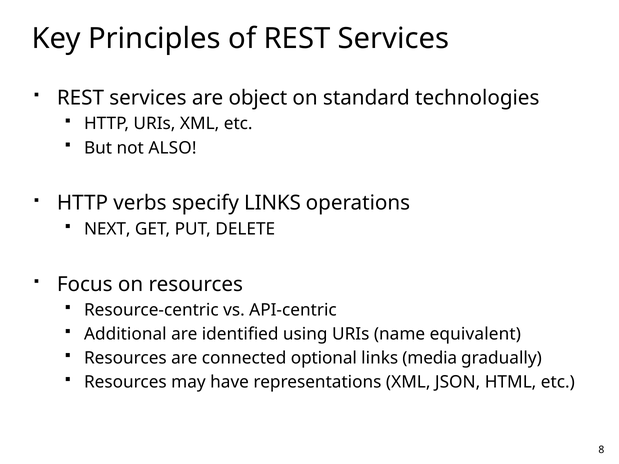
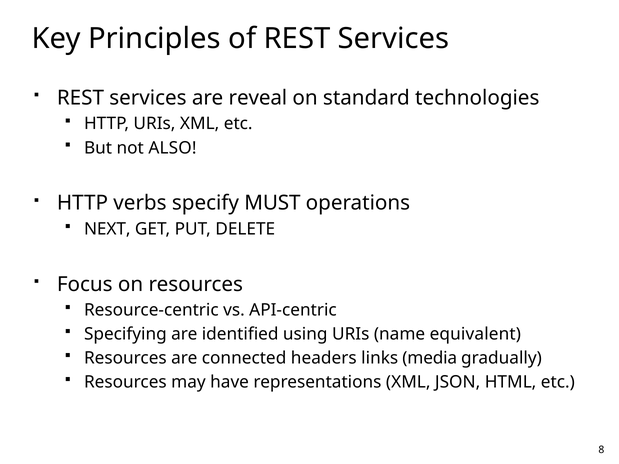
object: object -> reveal (258, 98)
specify LINKS: LINKS -> MUST (272, 203)
Additional: Additional -> Specifying (125, 334)
optional: optional -> headers (324, 358)
